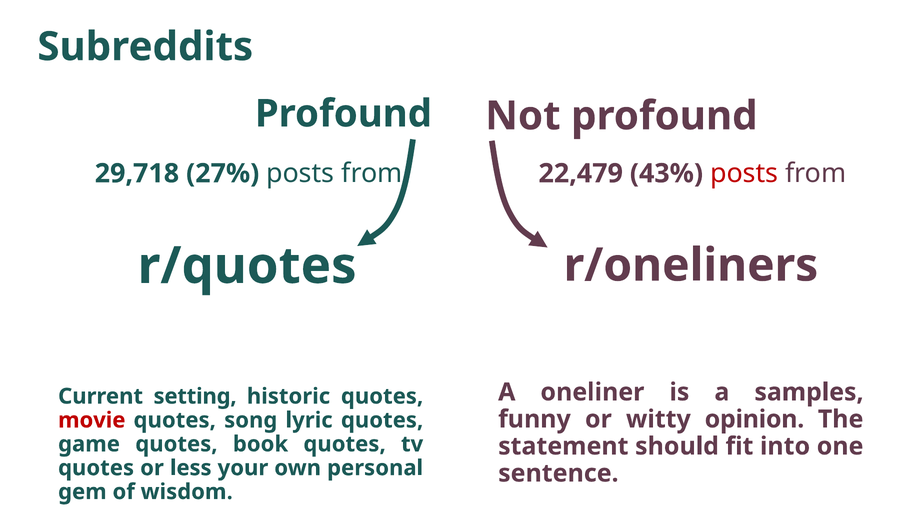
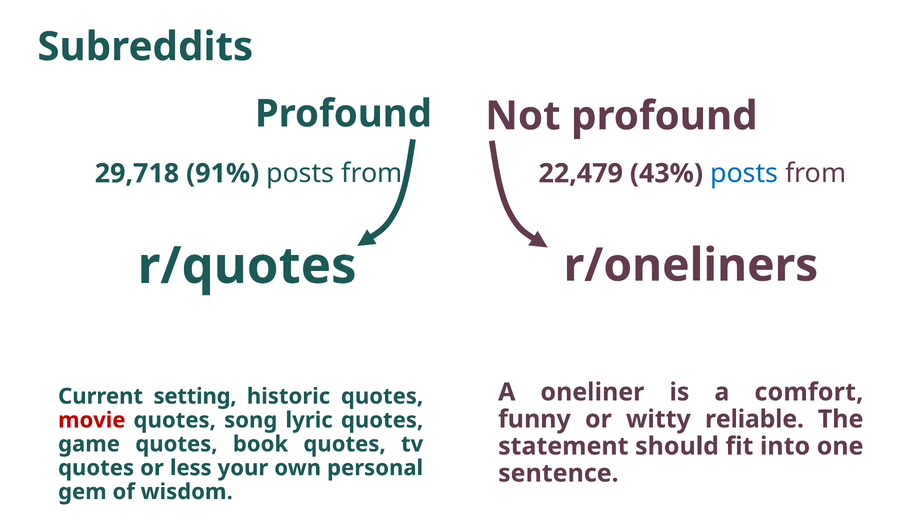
27%: 27% -> 91% (223, 173)
posts colour: red -> blue (744, 173)
samples: samples -> comfort (809, 392)
opinion: opinion -> reliable (754, 419)
